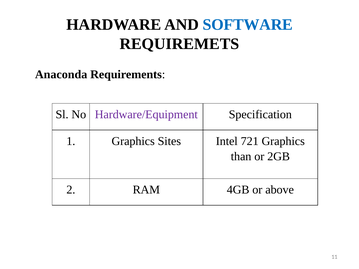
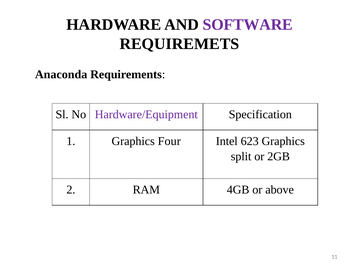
SOFTWARE colour: blue -> purple (248, 25)
Sites: Sites -> Four (169, 141)
721: 721 -> 623 (250, 141)
than: than -> split (241, 157)
